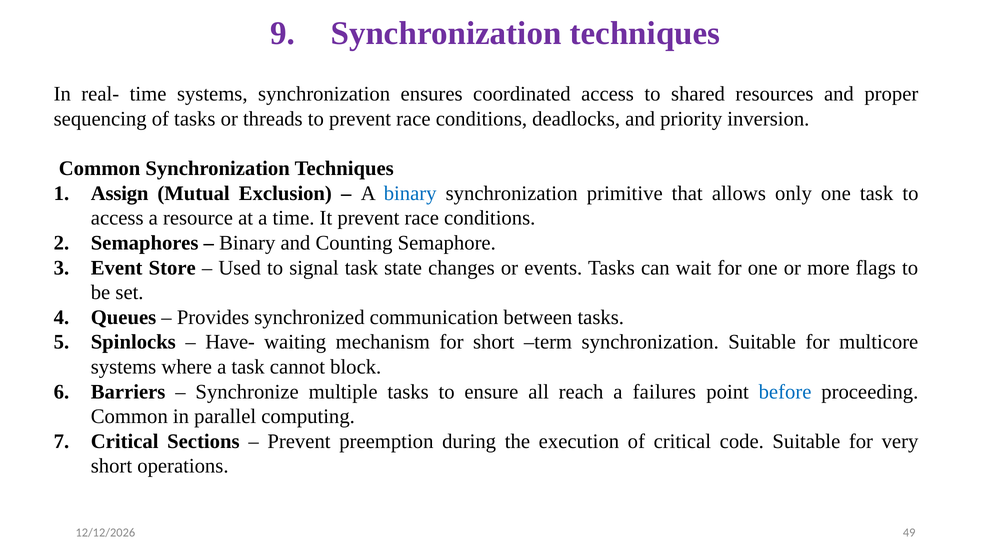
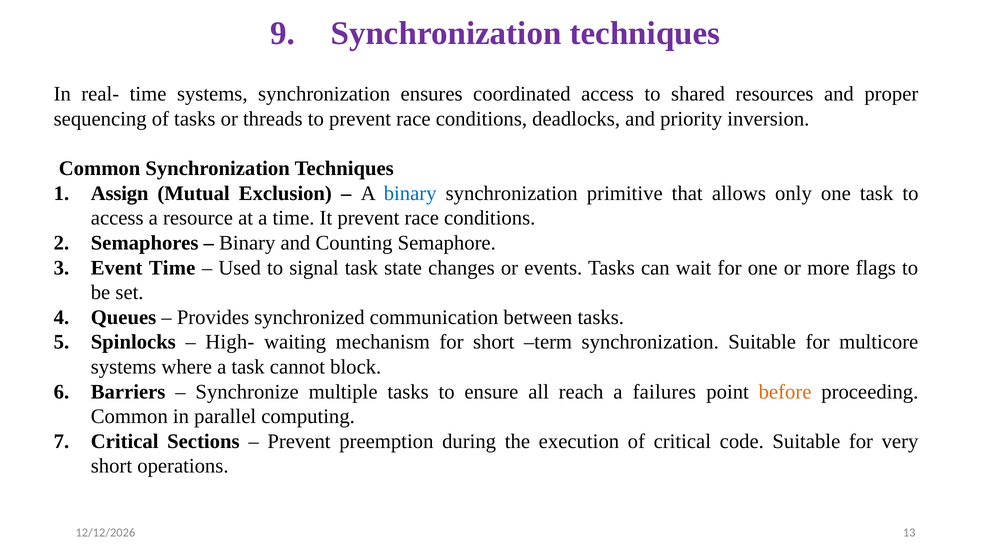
Event Store: Store -> Time (172, 267)
Have-: Have- -> High- (230, 342)
before colour: blue -> orange (785, 391)
49: 49 -> 13 (909, 532)
